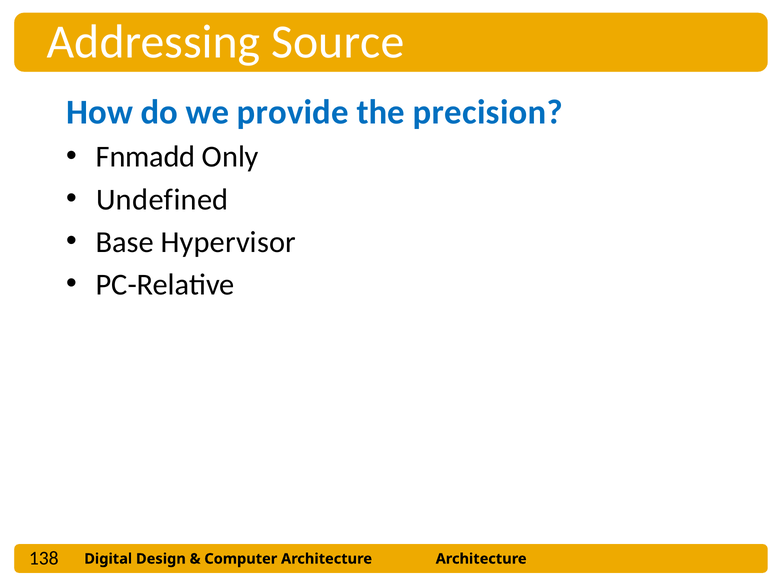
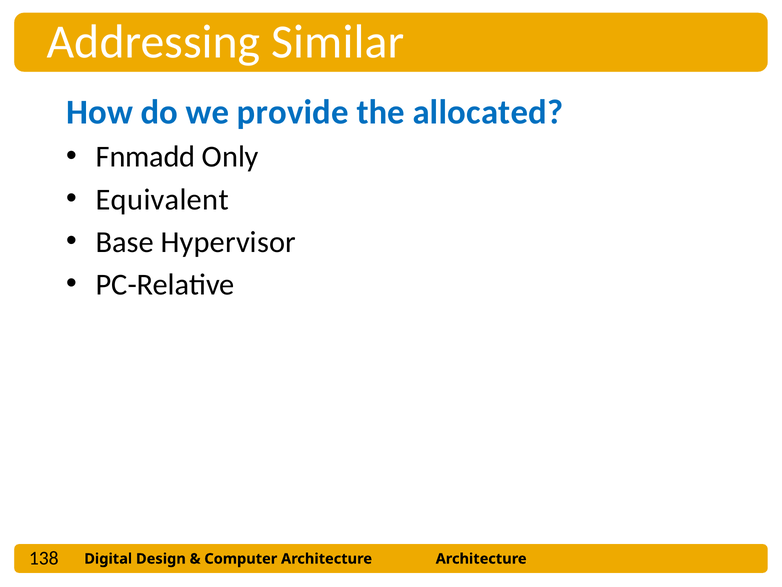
Source: Source -> Similar (338, 42)
precision: precision -> allocated (488, 112)
Undefined: Undefined -> Equivalent (162, 199)
